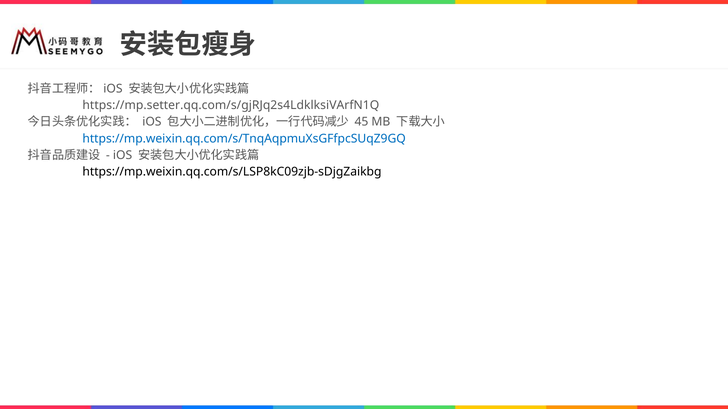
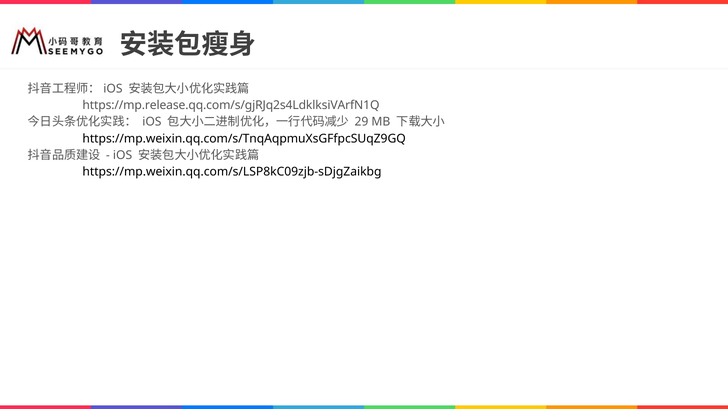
https://mp.setter.qq.com/s/gjRJq2s4LdklksiVArfN1Q: https://mp.setter.qq.com/s/gjRJq2s4LdklksiVArfN1Q -> https://mp.release.qq.com/s/gjRJq2s4LdklksiVArfN1Q (231, 105)
45: 45 -> 29 (362, 122)
https://mp.weixin.qq.com/s/TnqAqpmuXsGFfpcSUqZ9GQ colour: blue -> black (244, 139)
